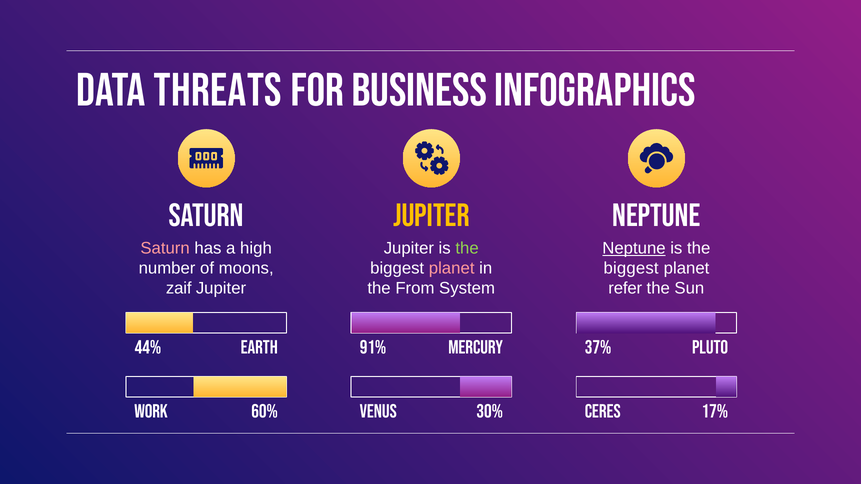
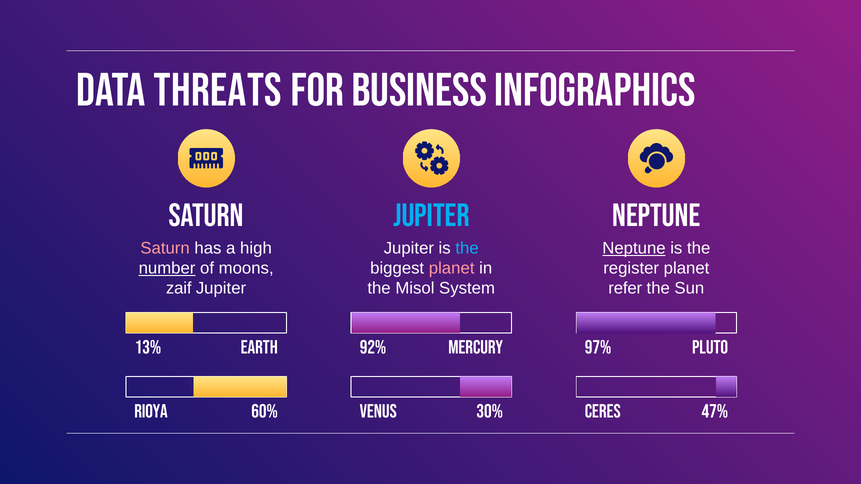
jupiter colour: yellow -> light blue (431, 216)
the colour: light green -> light blue (467, 248)
number underline: none -> present (167, 268)
biggest: biggest -> register (631, 268)
From: From -> Misol (415, 289)
44%: 44% -> 13% (148, 348)
91%: 91% -> 92% (373, 348)
37%: 37% -> 97% (598, 348)
work: work -> rioya (151, 412)
17%: 17% -> 47% (715, 412)
